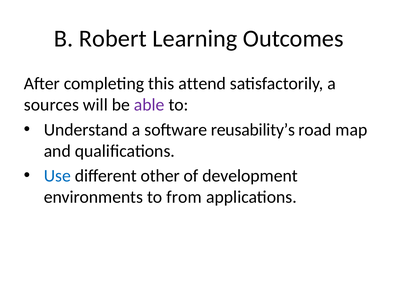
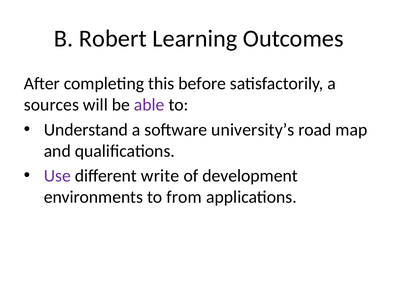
attend: attend -> before (202, 83)
reusability’s: reusability’s -> university’s (253, 129)
Use colour: blue -> purple (57, 176)
other: other -> write (160, 176)
